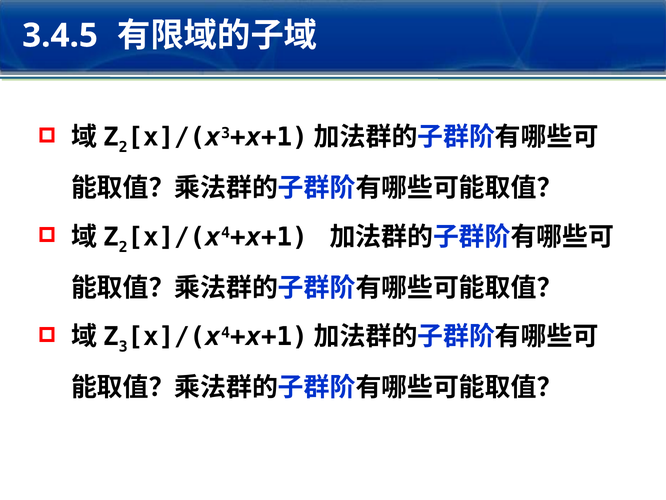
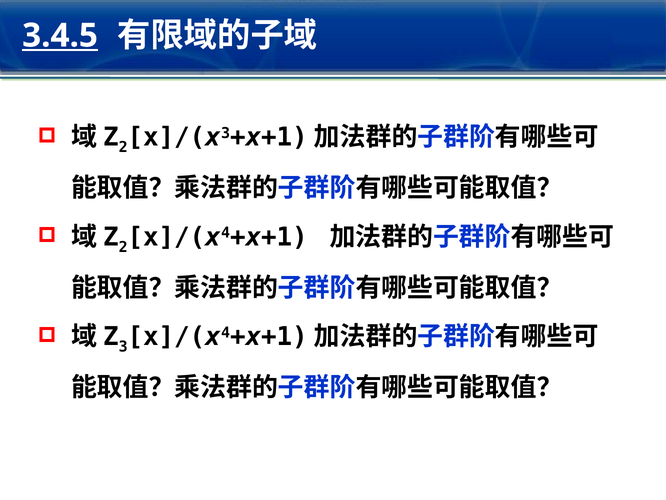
3.4.5 underline: none -> present (60, 36)
